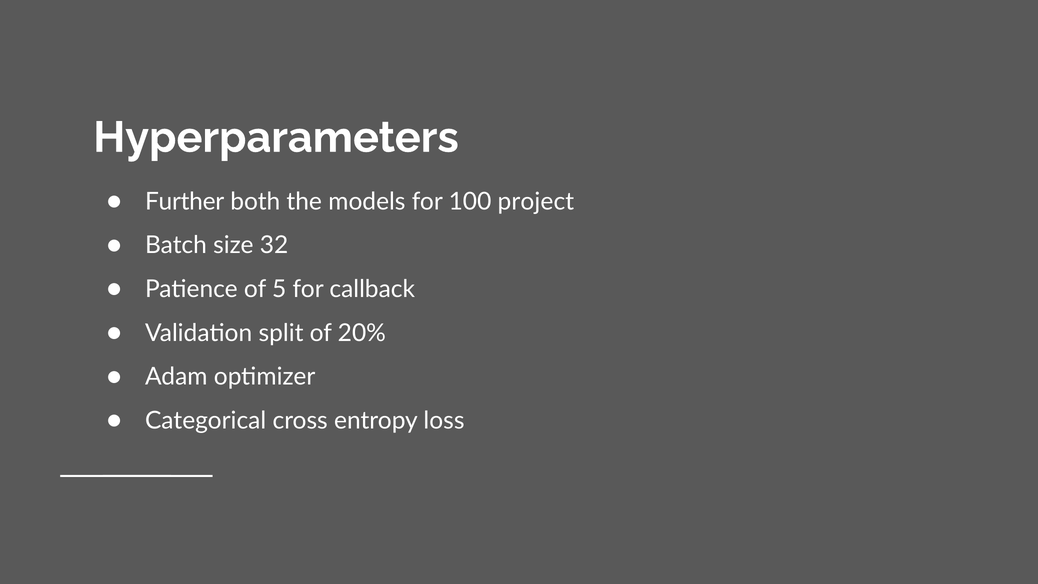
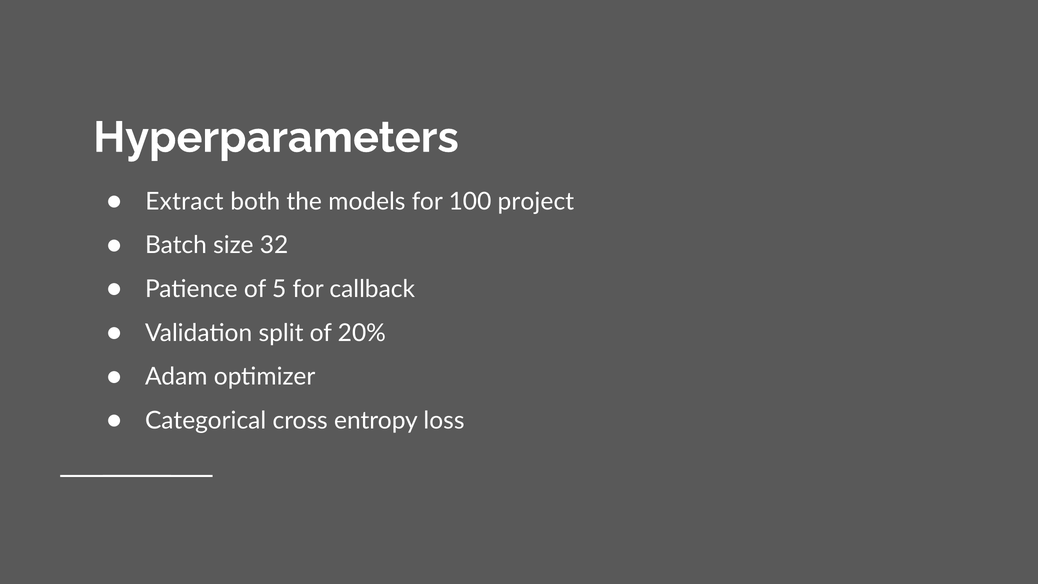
Further: Further -> Extract (184, 201)
